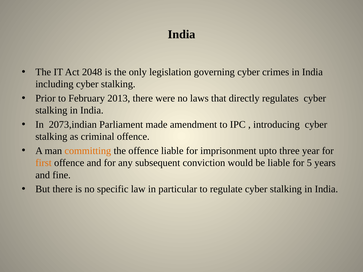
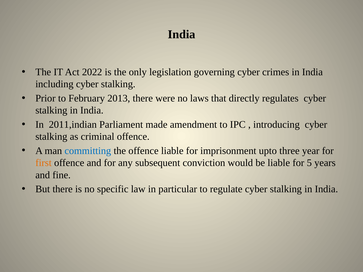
2048: 2048 -> 2022 (92, 72)
2073,indian: 2073,indian -> 2011,indian (73, 125)
committing colour: orange -> blue (88, 151)
